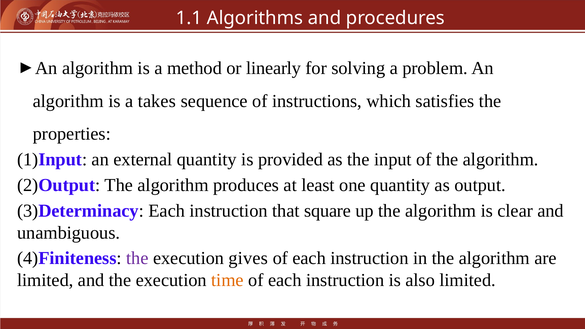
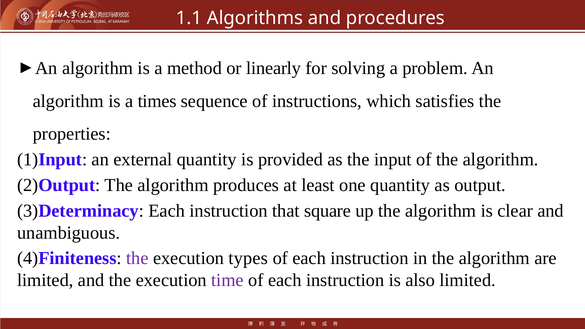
takes: takes -> times (157, 101)
gives: gives -> types (248, 258)
time colour: orange -> purple (227, 280)
